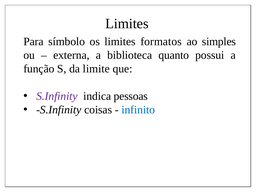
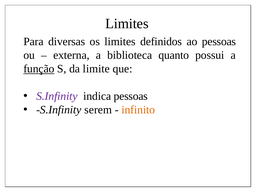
símbolo: símbolo -> diversas (67, 41)
formatos: formatos -> definidos (161, 41)
ao simples: simples -> pessoas (219, 41)
função underline: none -> present (39, 69)
coisas: coisas -> serem (98, 110)
infinito colour: blue -> orange (138, 110)
